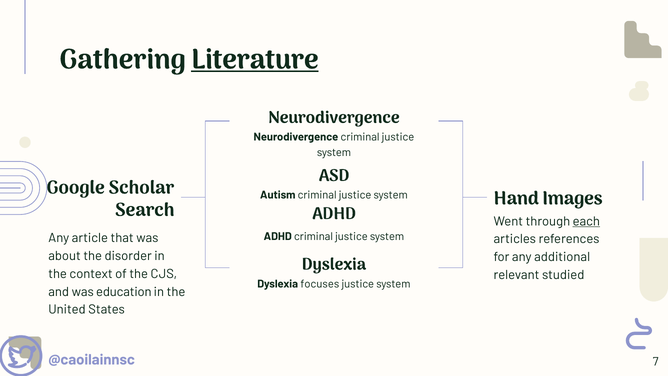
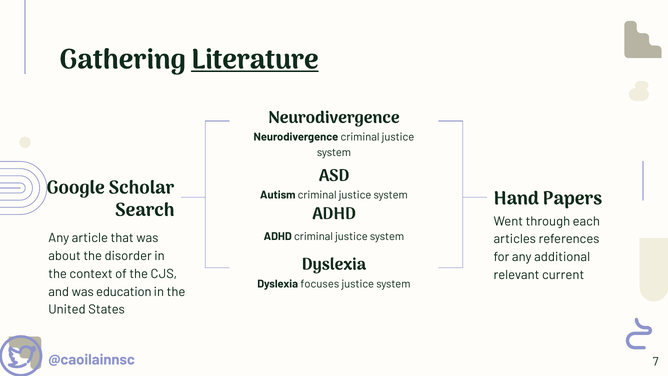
Images: Images -> Papers (572, 198)
each underline: present -> none (586, 221)
studied: studied -> current (563, 275)
